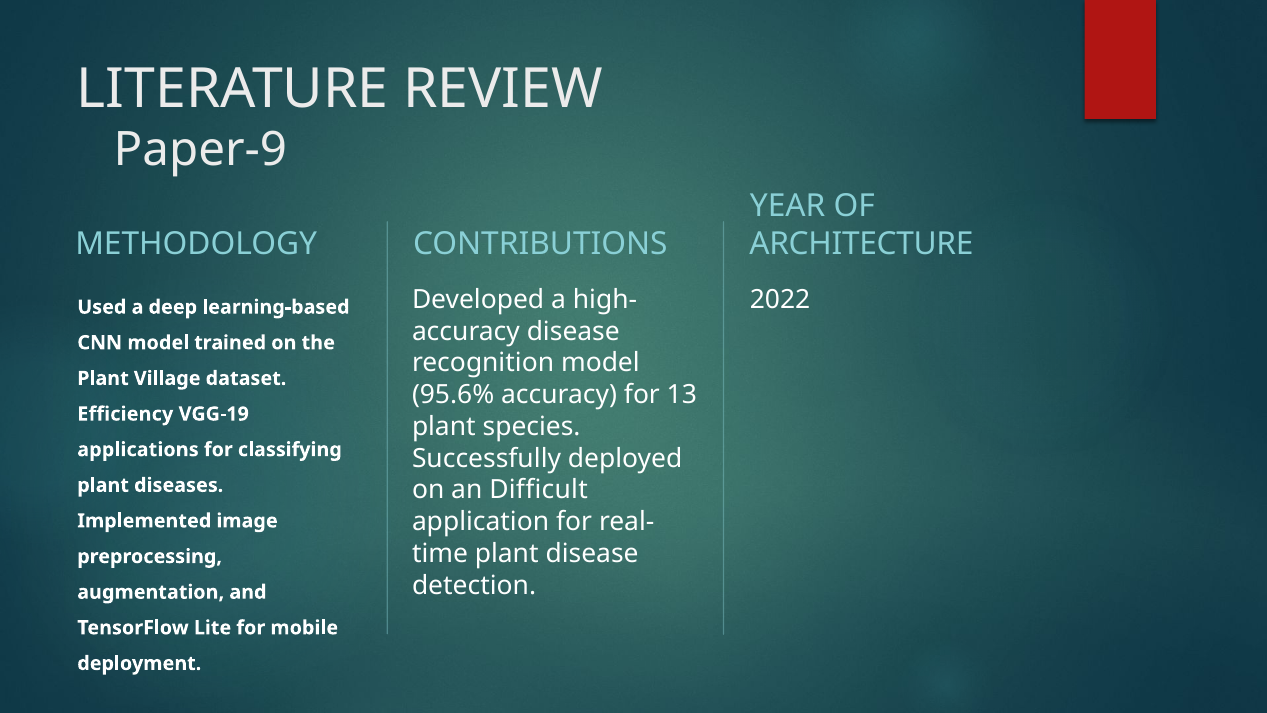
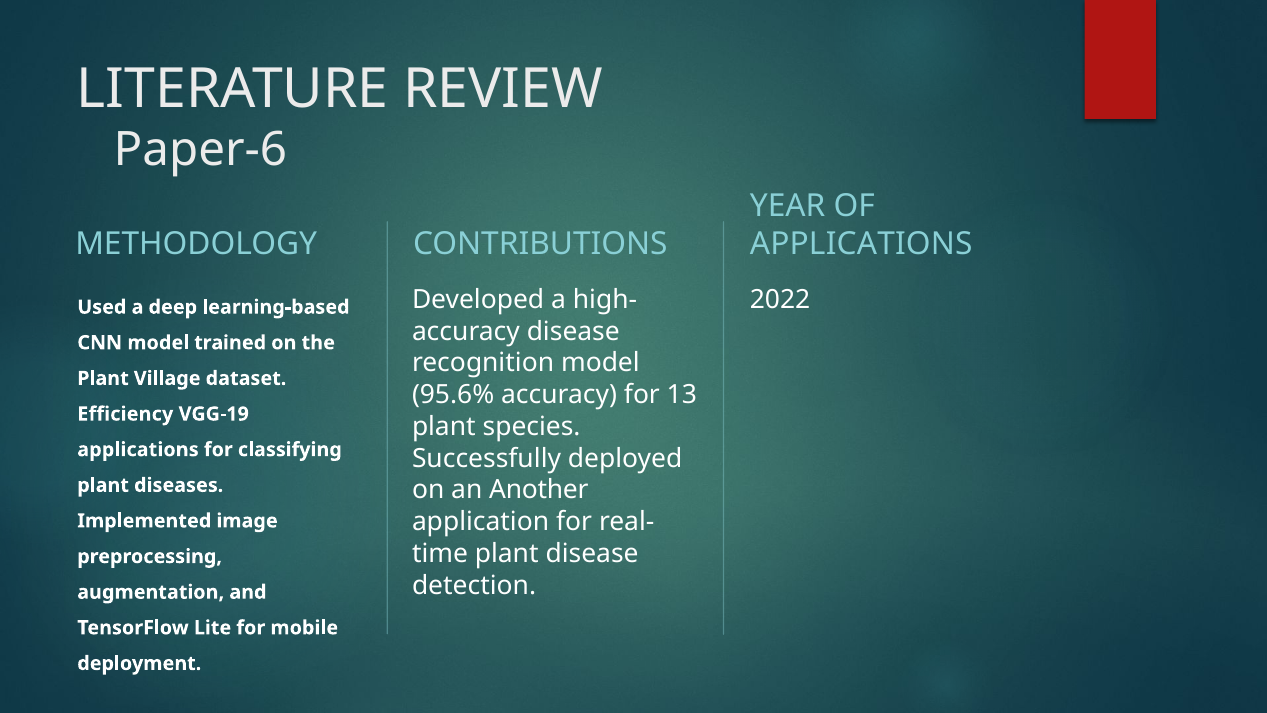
Paper-9: Paper-9 -> Paper-6 (200, 150)
ARCHITECTURE: ARCHITECTURE -> APPLICATIONS (861, 244)
Difficult: Difficult -> Another (539, 490)
